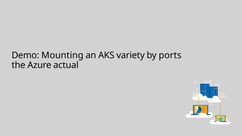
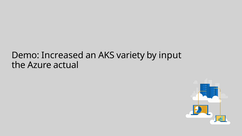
Mounting: Mounting -> Increased (62, 55)
ports: ports -> input (170, 55)
